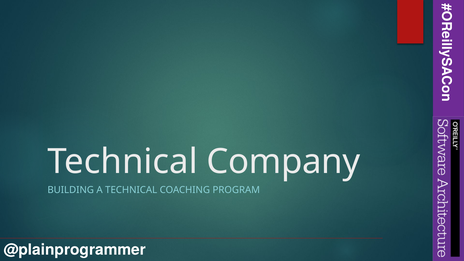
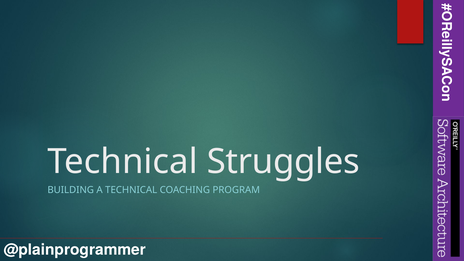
Company: Company -> Struggles (283, 162)
